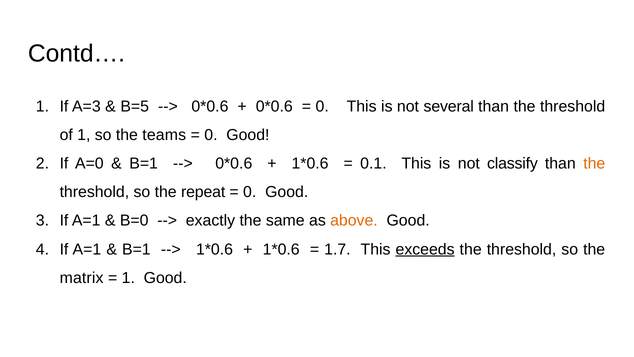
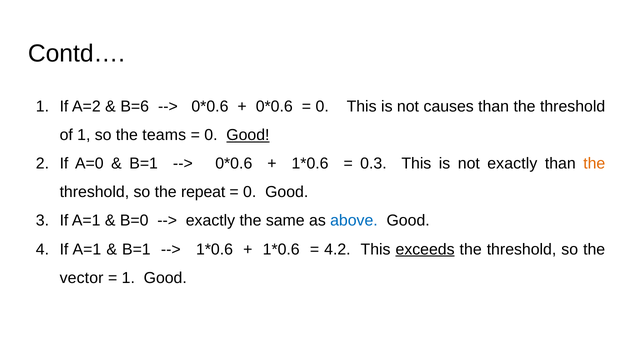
A=3: A=3 -> A=2 (86, 106)
B=5: B=5 -> B=6 (135, 106)
several: several -> causes (449, 106)
Good underline: none -> present (248, 135)
0.1: 0.1 -> 0.3 (373, 163)
not classify: classify -> exactly (512, 163)
above colour: orange -> blue (354, 220)
1.7: 1.7 -> 4.2 (337, 249)
matrix: matrix -> vector (82, 278)
